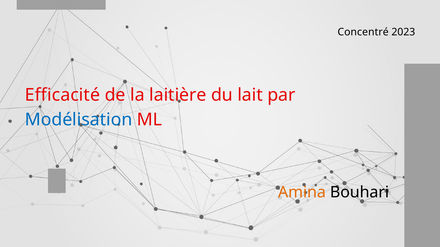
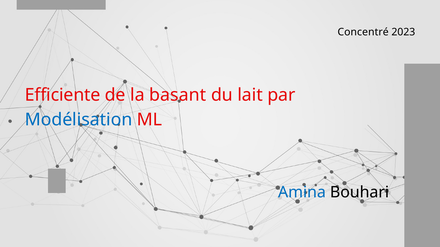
Efficacité: Efficacité -> Efficiente (63, 95)
laitière: laitière -> basant (178, 95)
Amina colour: orange -> blue (302, 193)
